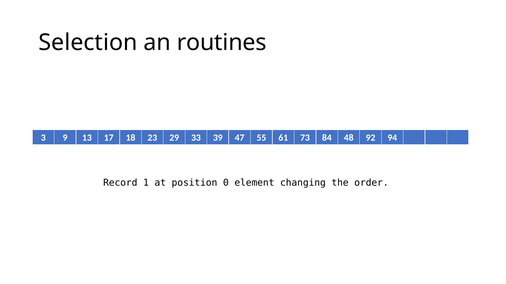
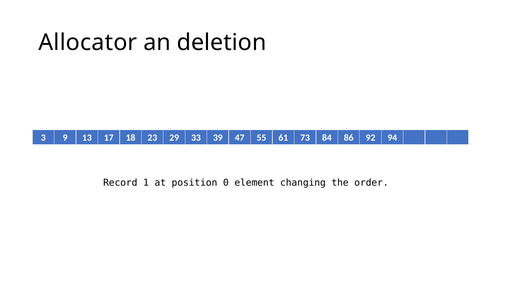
Selection: Selection -> Allocator (88, 43)
routines: routines -> deletion (222, 43)
48: 48 -> 86 (349, 138)
